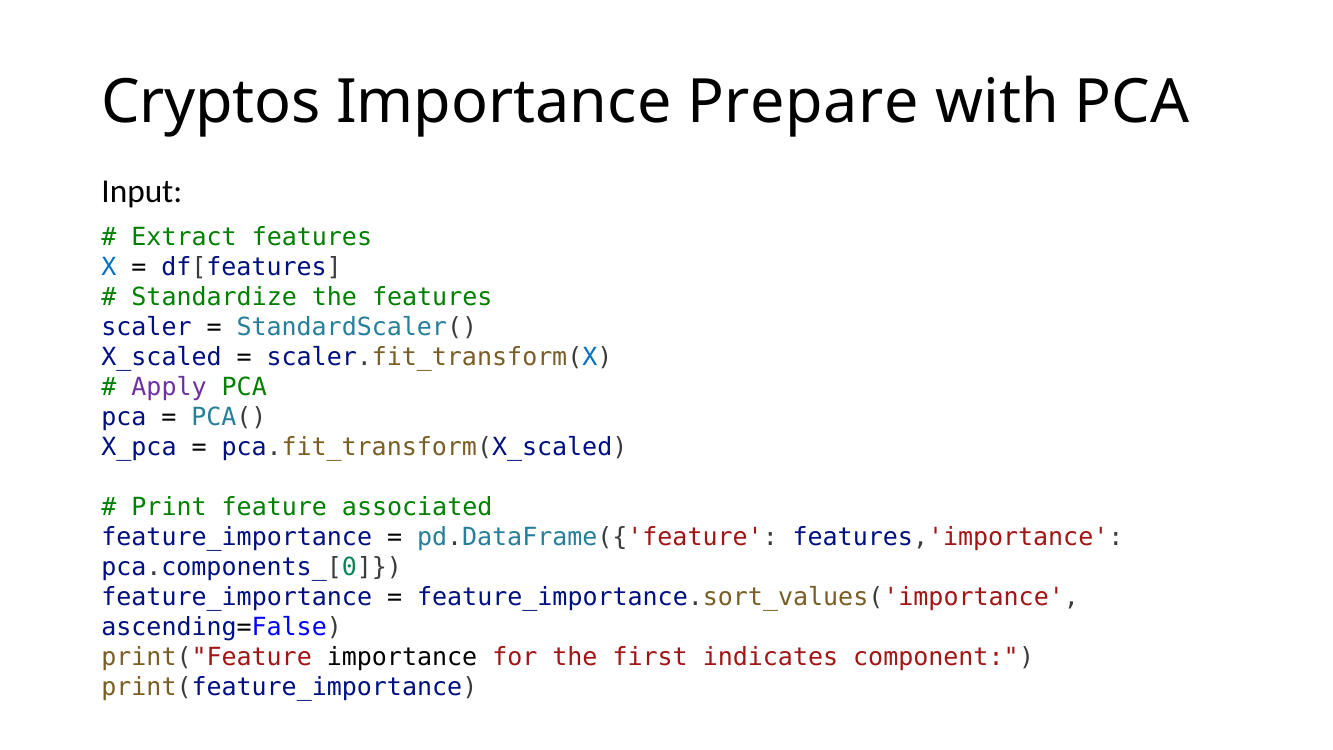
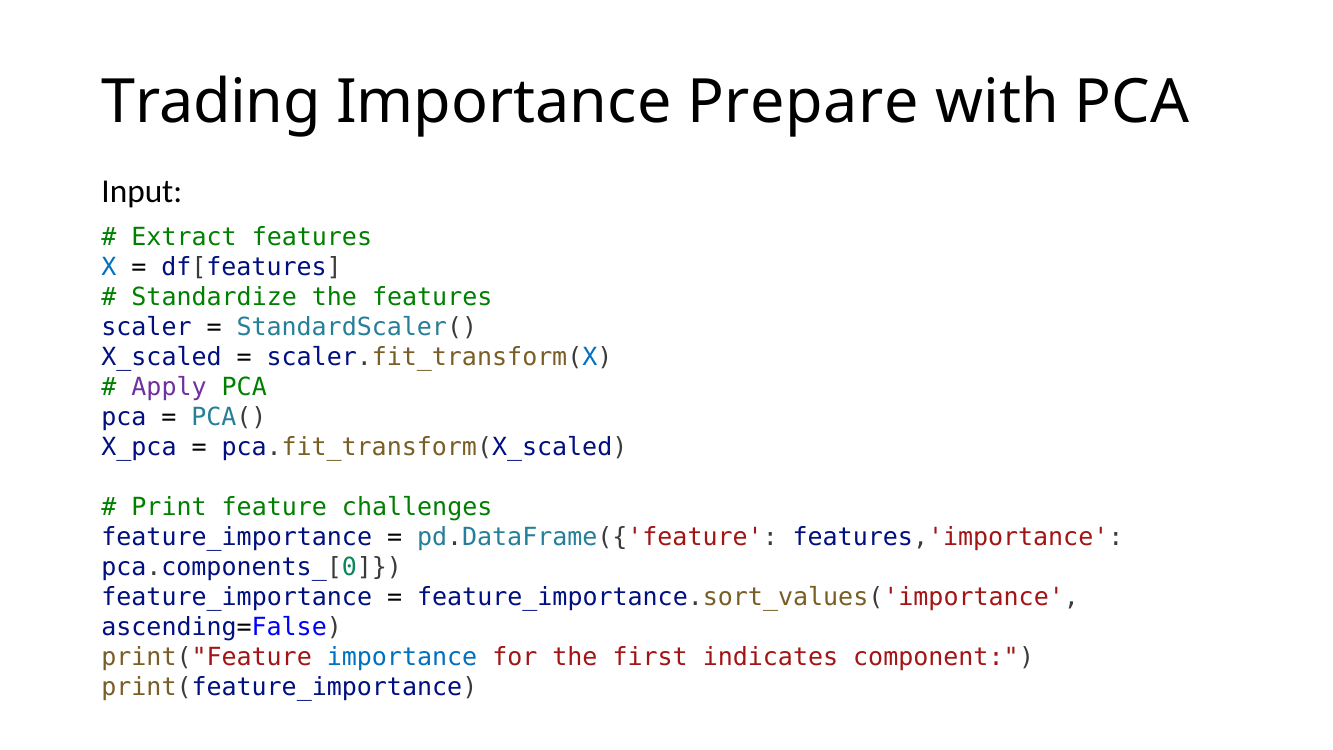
Cryptos: Cryptos -> Trading (211, 102)
associated: associated -> challenges (417, 507)
importance colour: black -> blue (402, 657)
